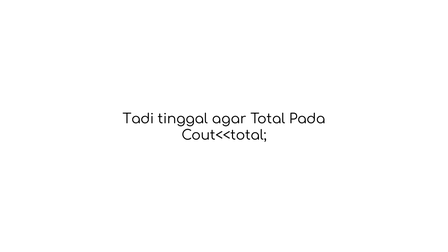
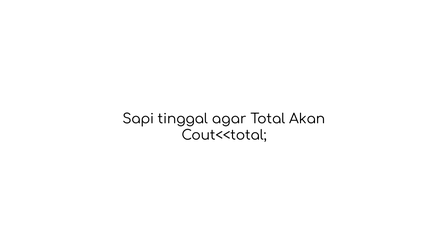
Tadi: Tadi -> Sapi (138, 119)
Pada: Pada -> Akan (307, 119)
